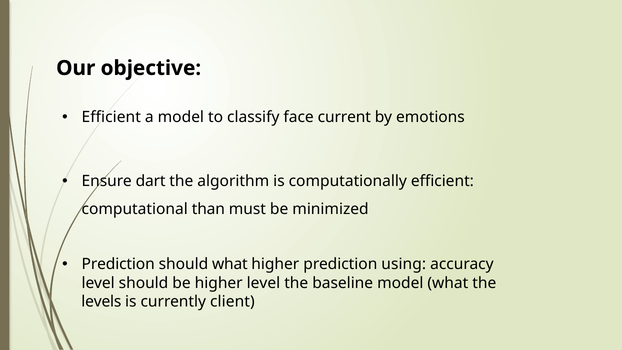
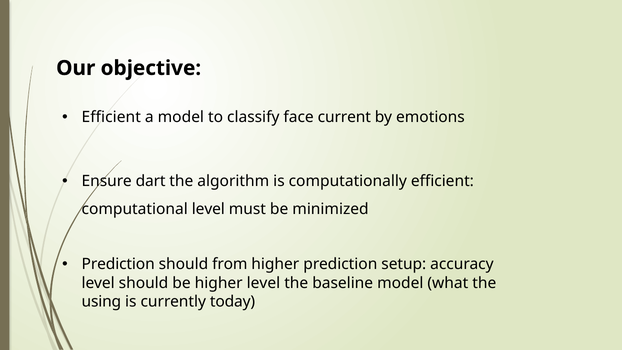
computational than: than -> level (208, 209)
should what: what -> from (230, 264)
using: using -> setup (404, 264)
levels: levels -> using (101, 301)
client: client -> today (233, 301)
